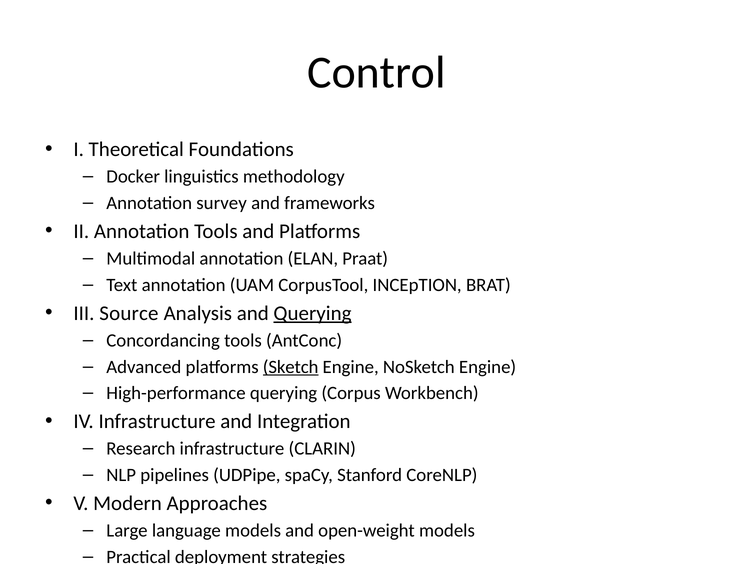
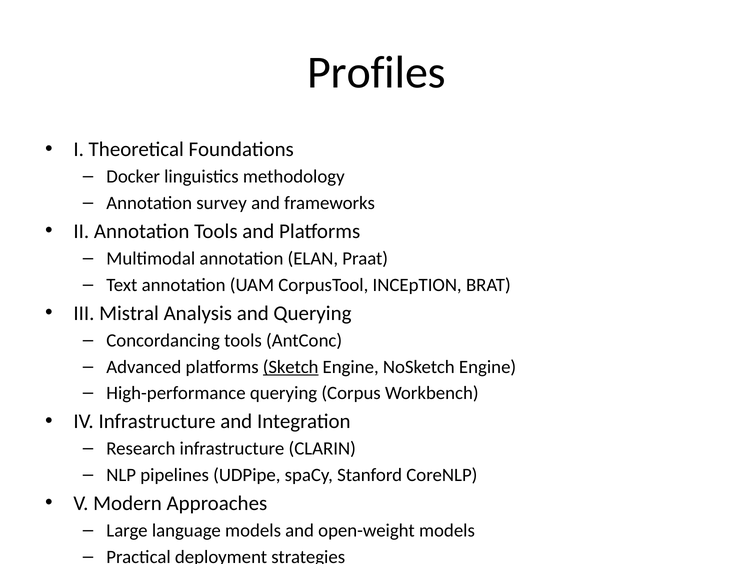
Control: Control -> Profiles (377, 73)
Source: Source -> Mistral (129, 314)
Querying underline: present -> none (312, 314)
